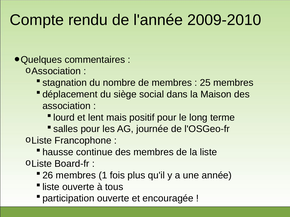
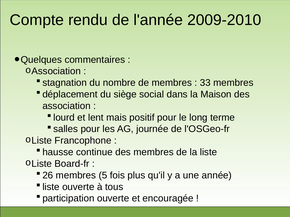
25: 25 -> 33 (205, 83)
1: 1 -> 5 (103, 176)
